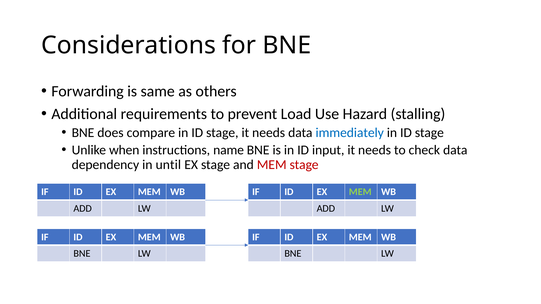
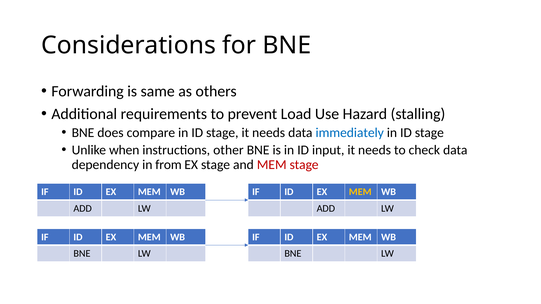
name: name -> other (228, 150)
until: until -> from (168, 165)
MEM colour: light green -> yellow (360, 192)
